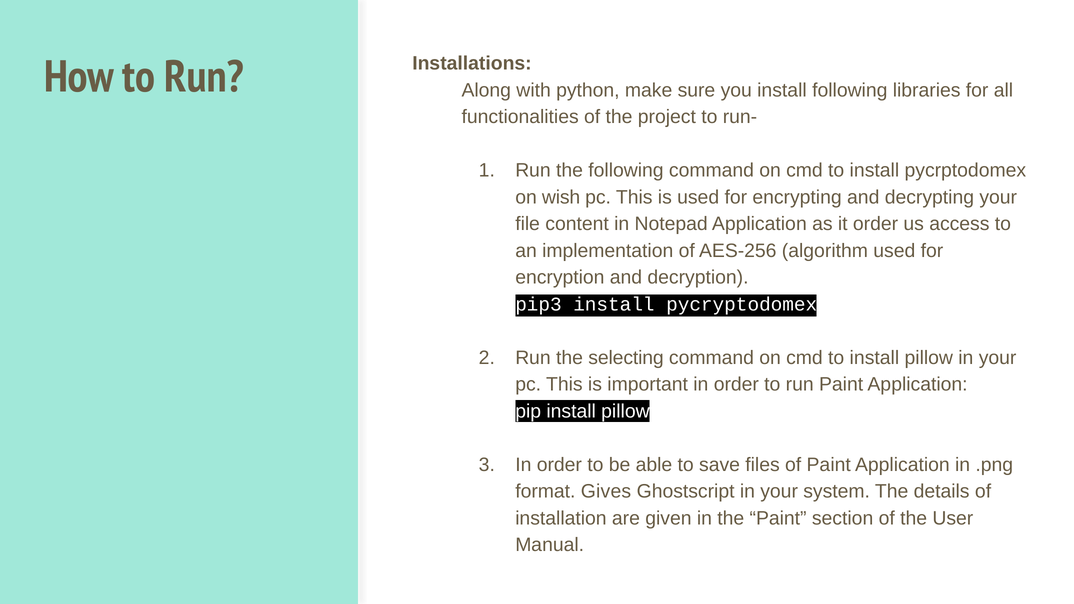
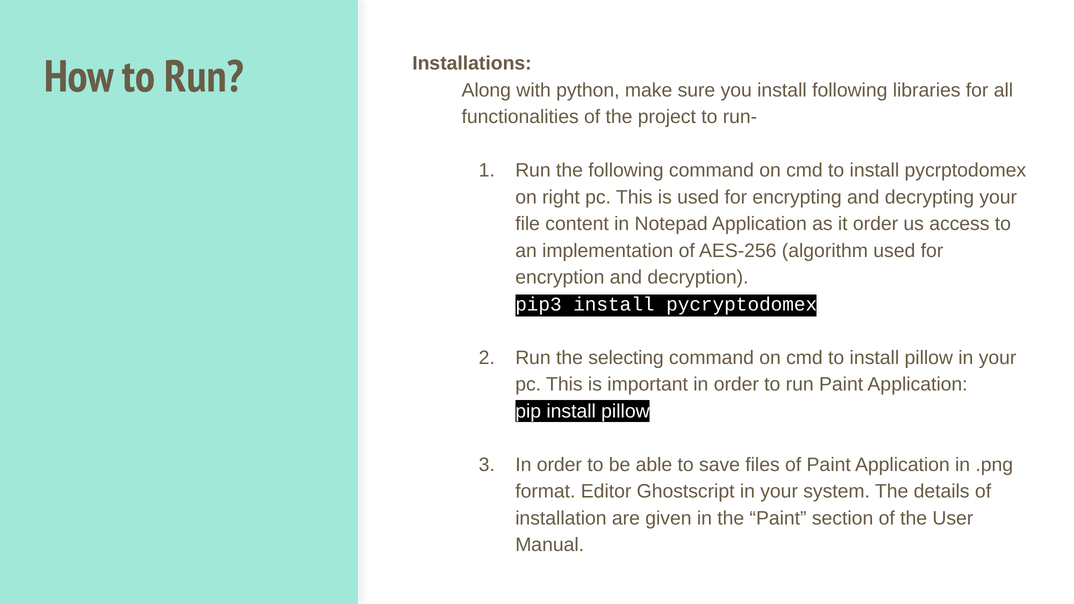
wish: wish -> right (561, 197)
Gives: Gives -> Editor (606, 492)
